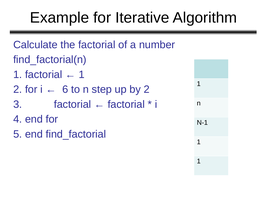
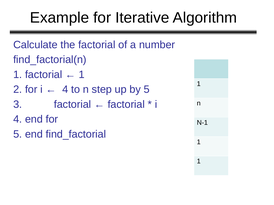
6: 6 -> 4 (65, 90)
by 2: 2 -> 5 (147, 90)
